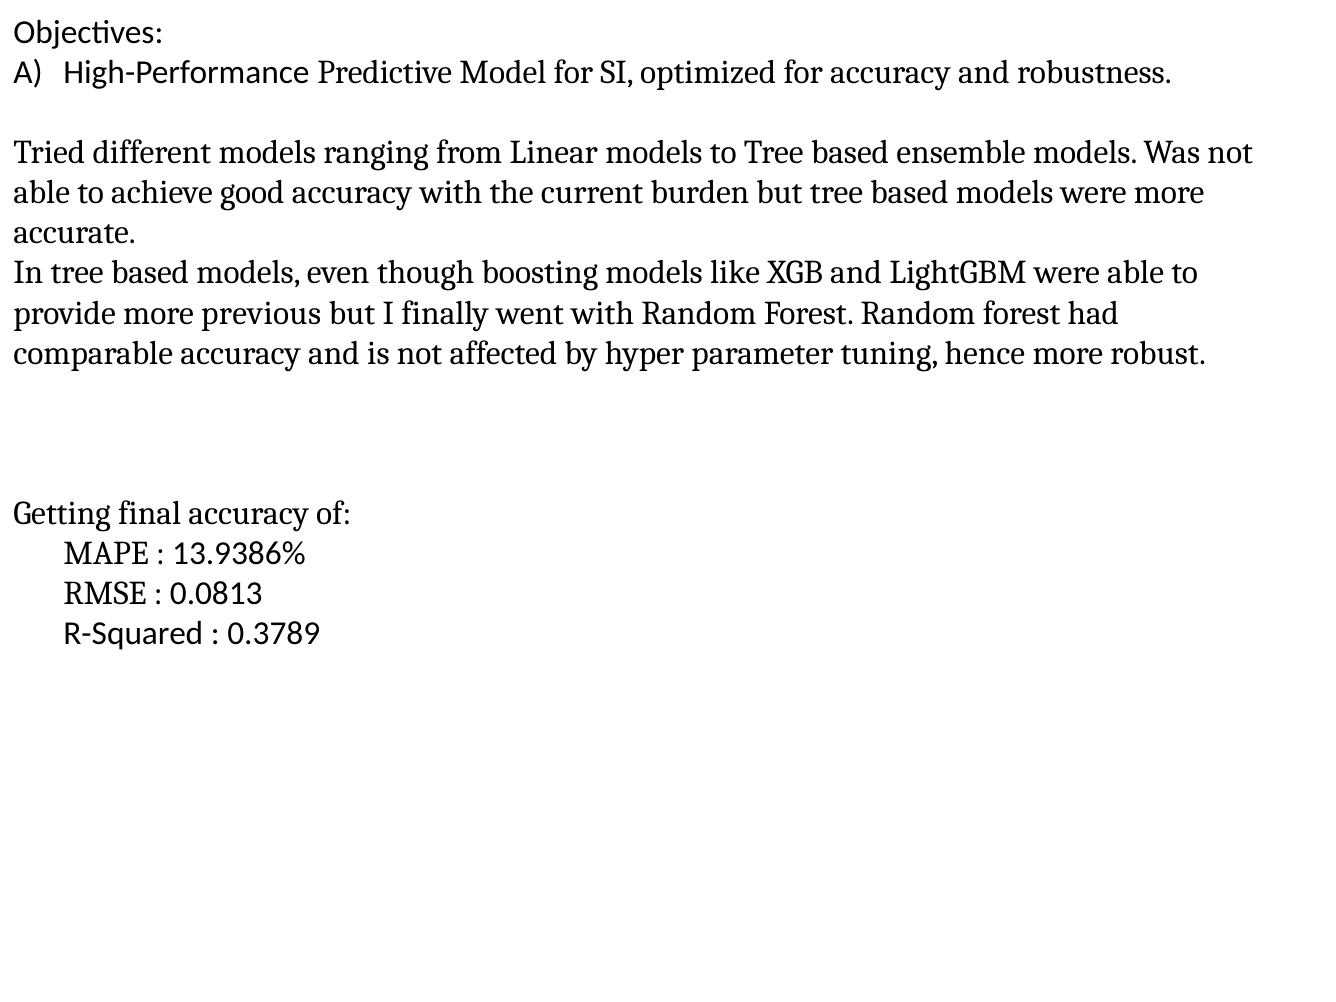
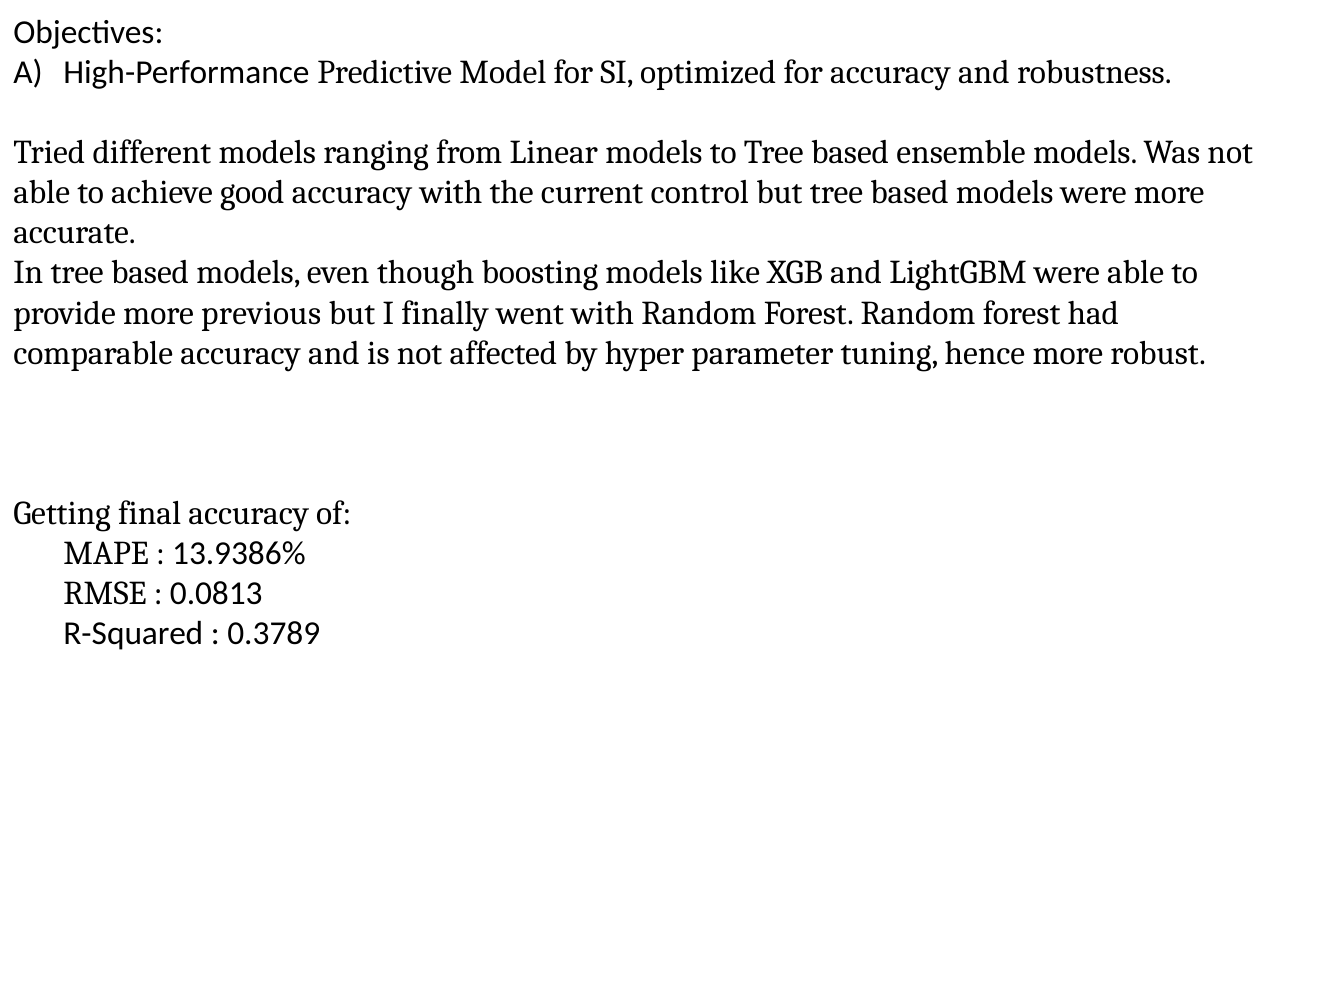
burden: burden -> control (700, 193)
